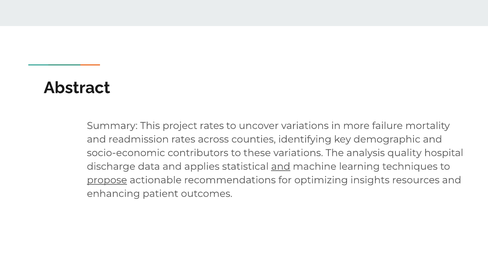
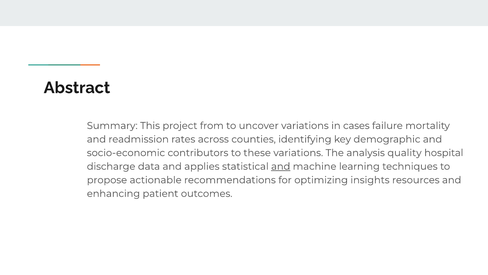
project rates: rates -> from (212, 125)
more: more -> cases (356, 125)
propose underline: present -> none (107, 180)
